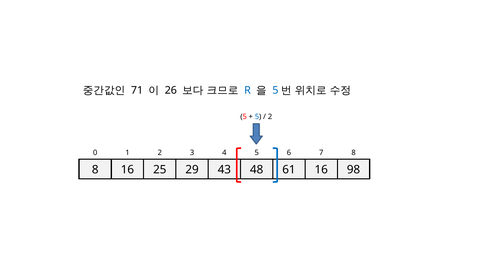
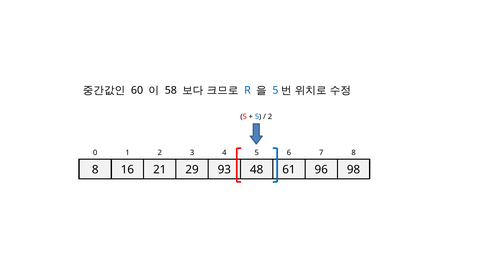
71: 71 -> 60 (137, 90)
26: 26 -> 58 (171, 90)
25: 25 -> 21 (160, 170)
43: 43 -> 93 (224, 170)
61 16: 16 -> 96 (321, 170)
